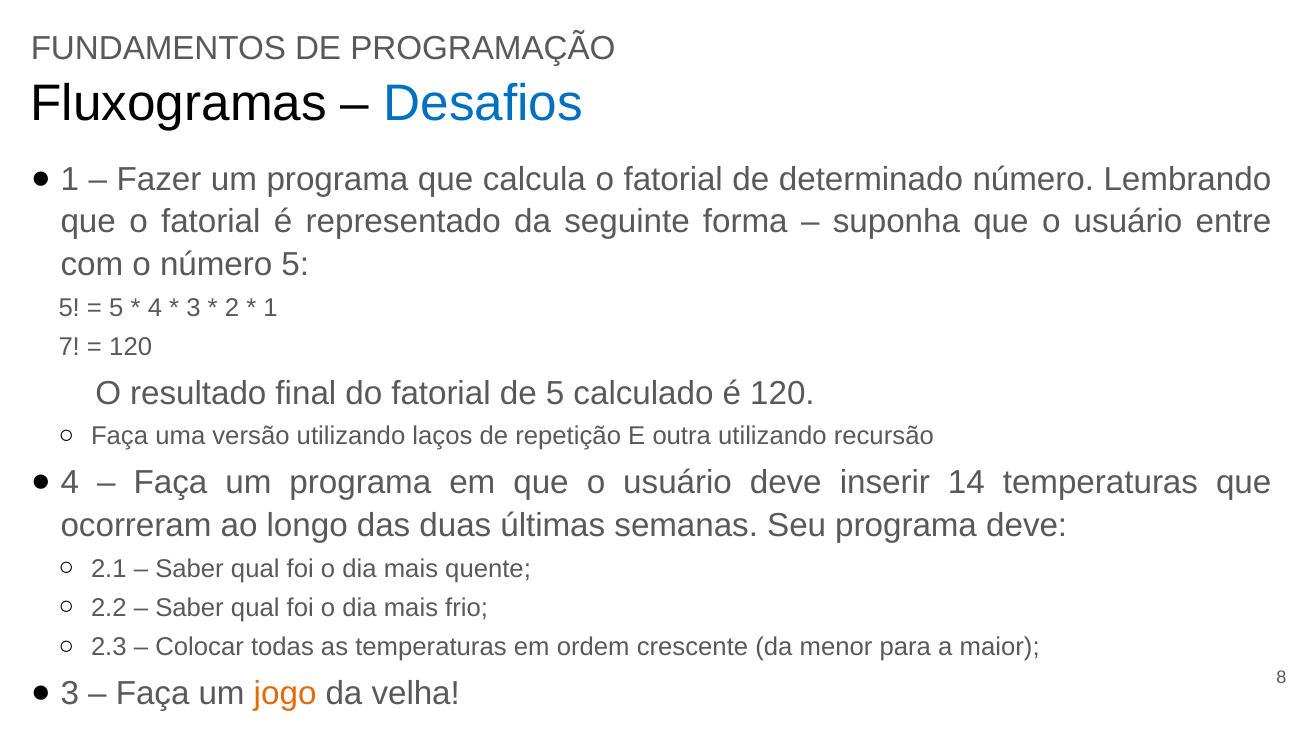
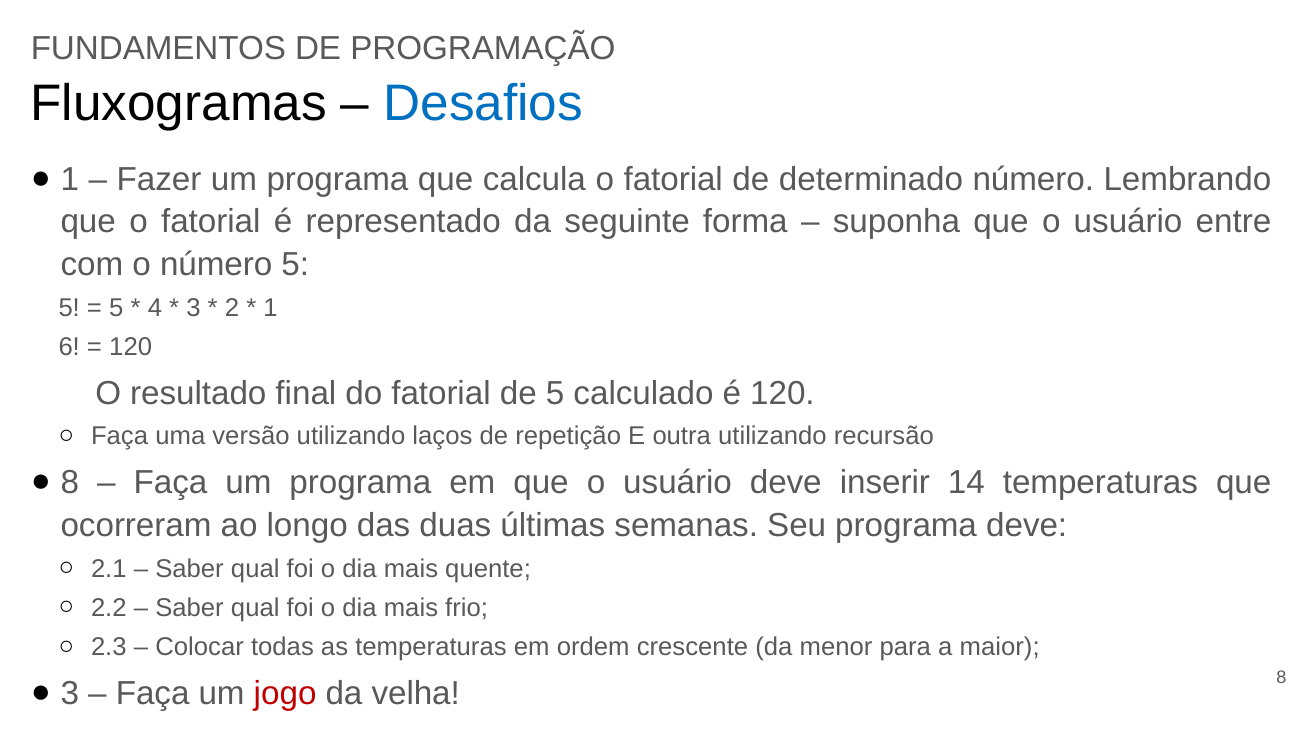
7: 7 -> 6 (69, 347)
4: 4 -> 8 (70, 482)
jogo colour: orange -> red (285, 693)
